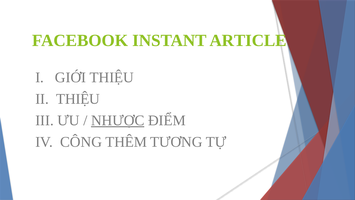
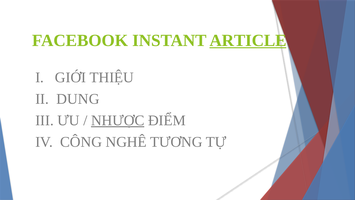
ARTICLE underline: none -> present (248, 40)
II THIỆU: THIỆU -> DUNG (78, 99)
THÊM: THÊM -> NGHÊ (126, 142)
